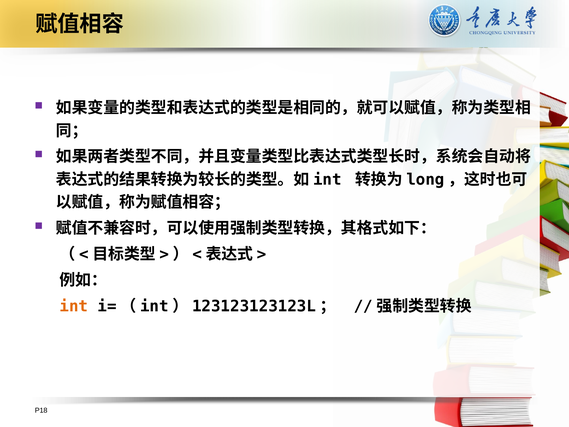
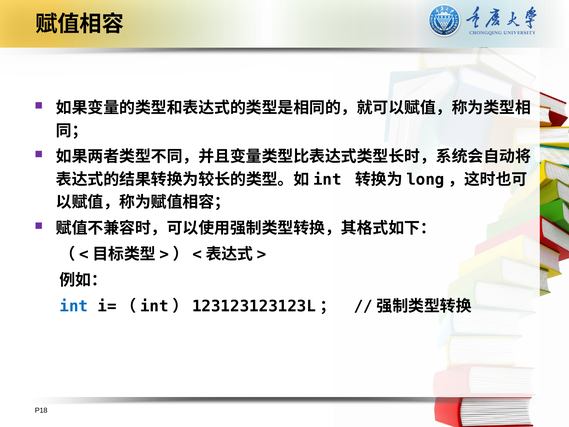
int colour: orange -> blue (74, 306)
